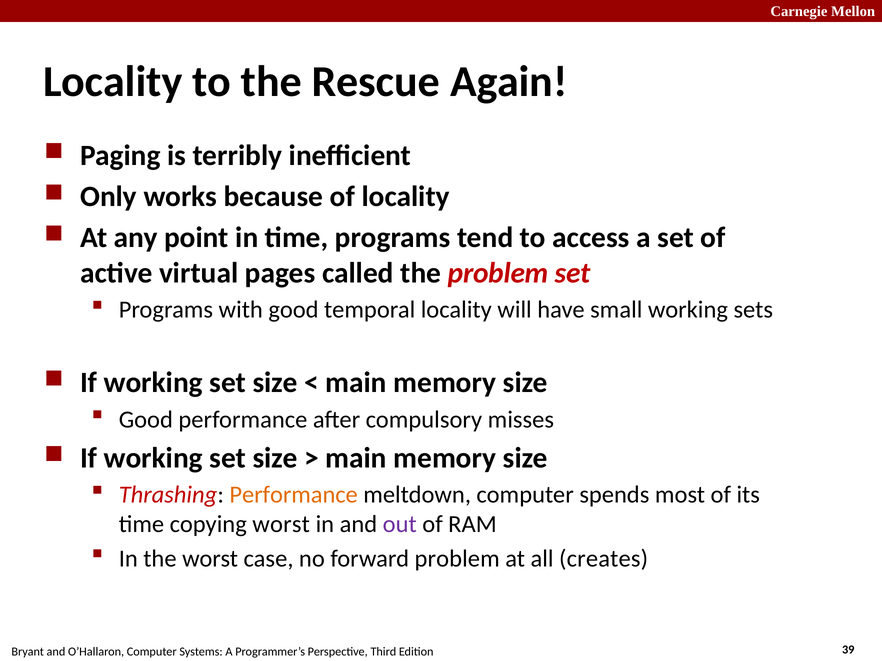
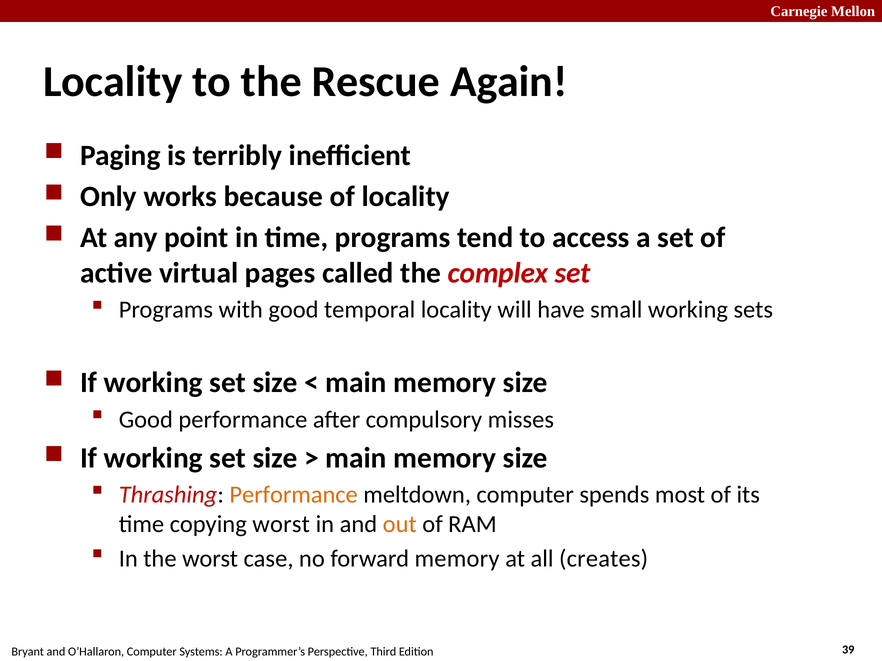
the problem: problem -> complex (498, 273)
out colour: purple -> orange (400, 525)
forward problem: problem -> memory (457, 559)
